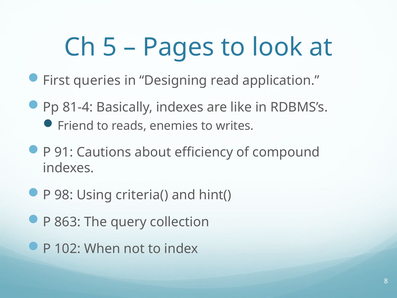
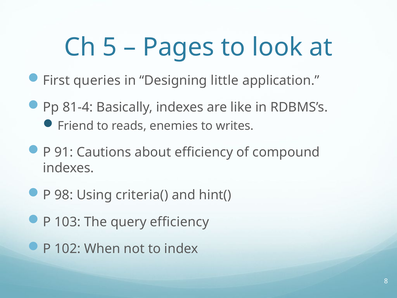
read: read -> little (225, 80)
863: 863 -> 103 (68, 222)
query collection: collection -> efficiency (180, 222)
